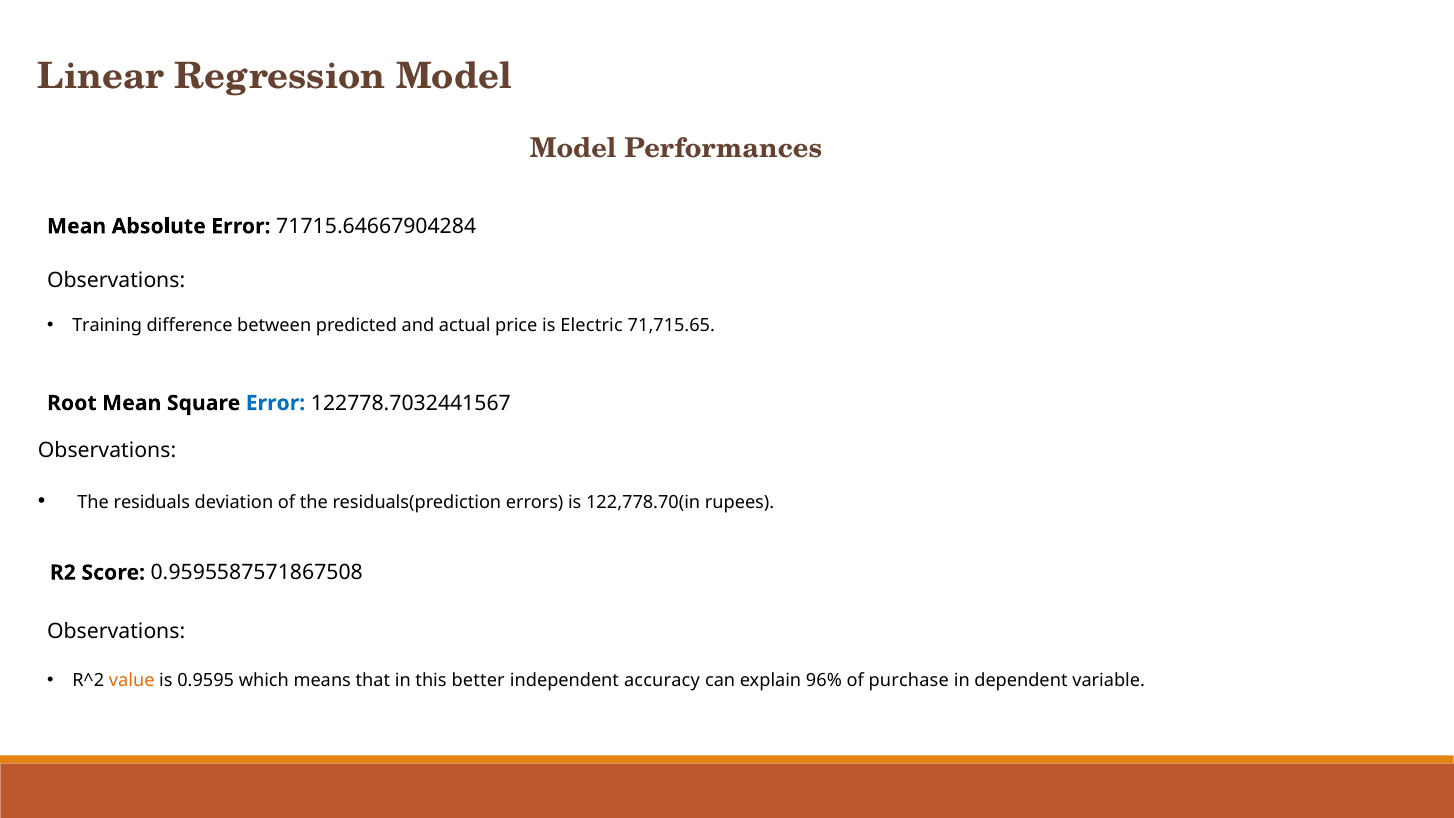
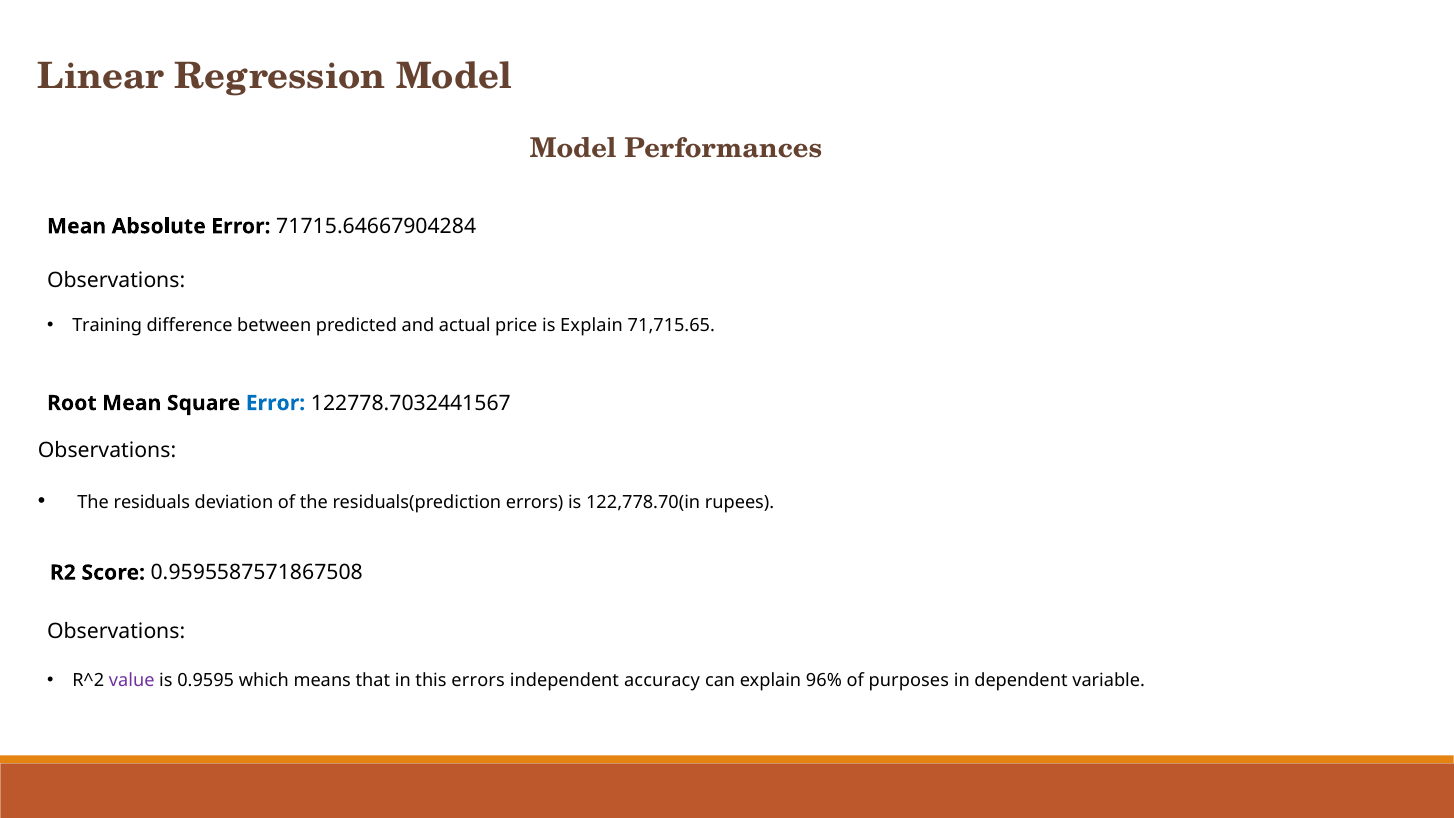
is Electric: Electric -> Explain (592, 325)
value colour: orange -> purple (132, 680)
this better: better -> errors (478, 680)
purchase: purchase -> purposes (909, 680)
